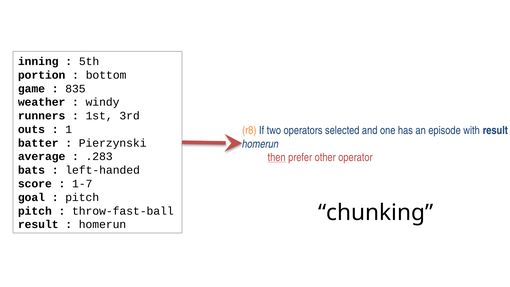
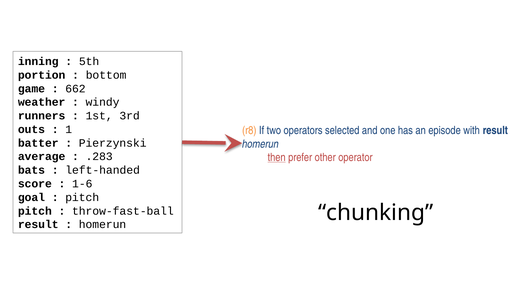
835: 835 -> 662 (75, 89)
1-7: 1-7 -> 1-6 (82, 184)
